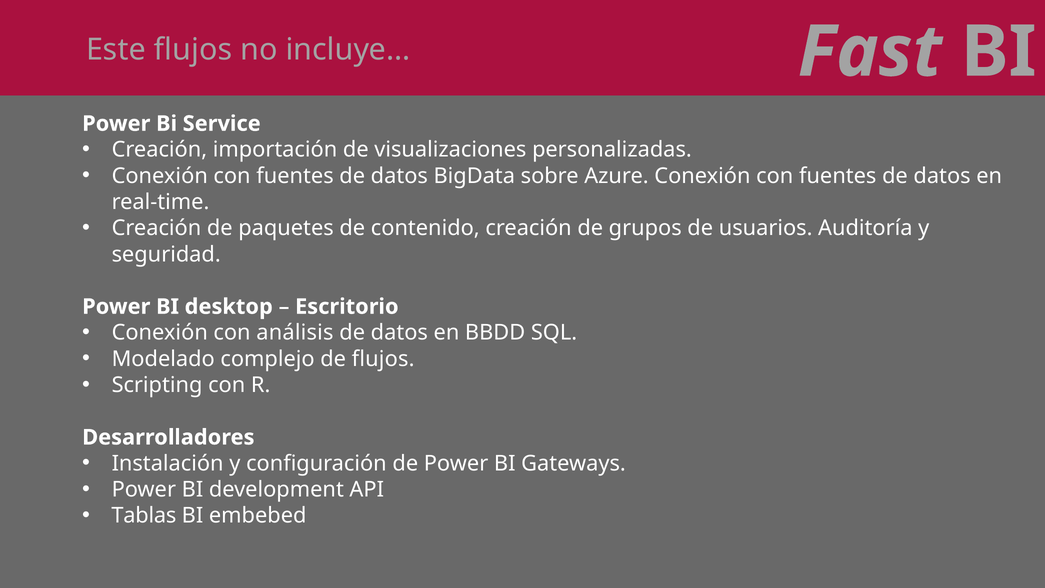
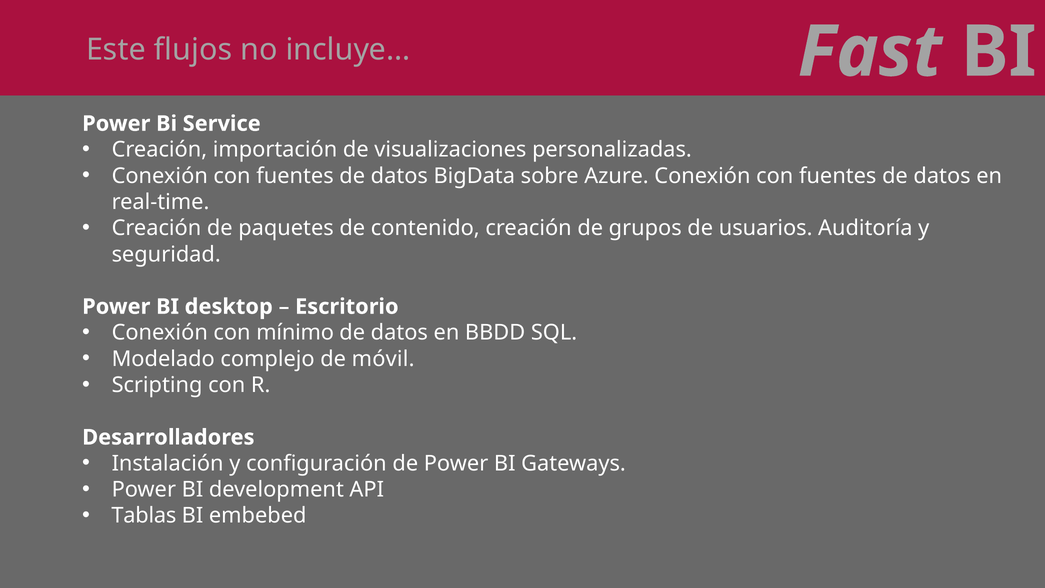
análisis: análisis -> mínimo (295, 333)
de flujos: flujos -> móvil (383, 359)
